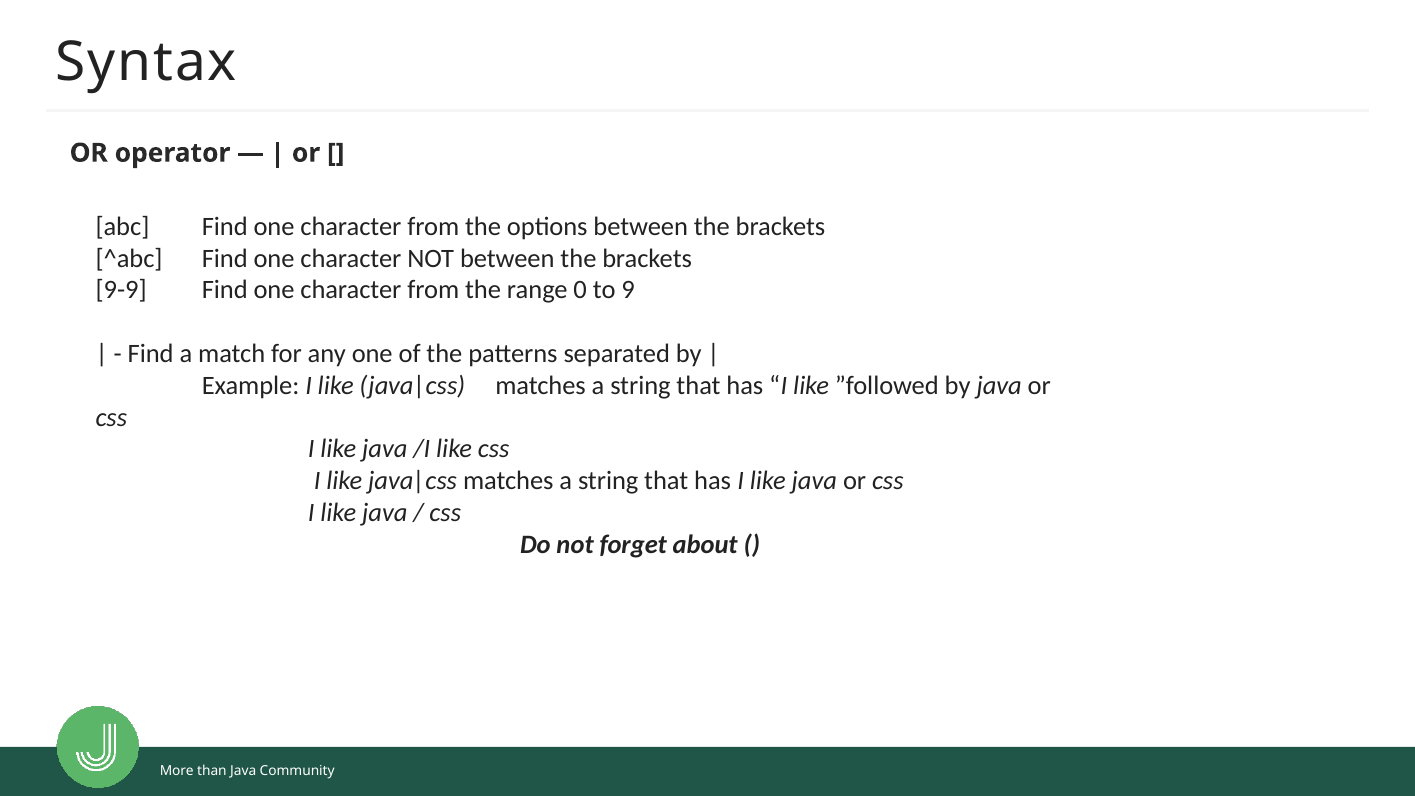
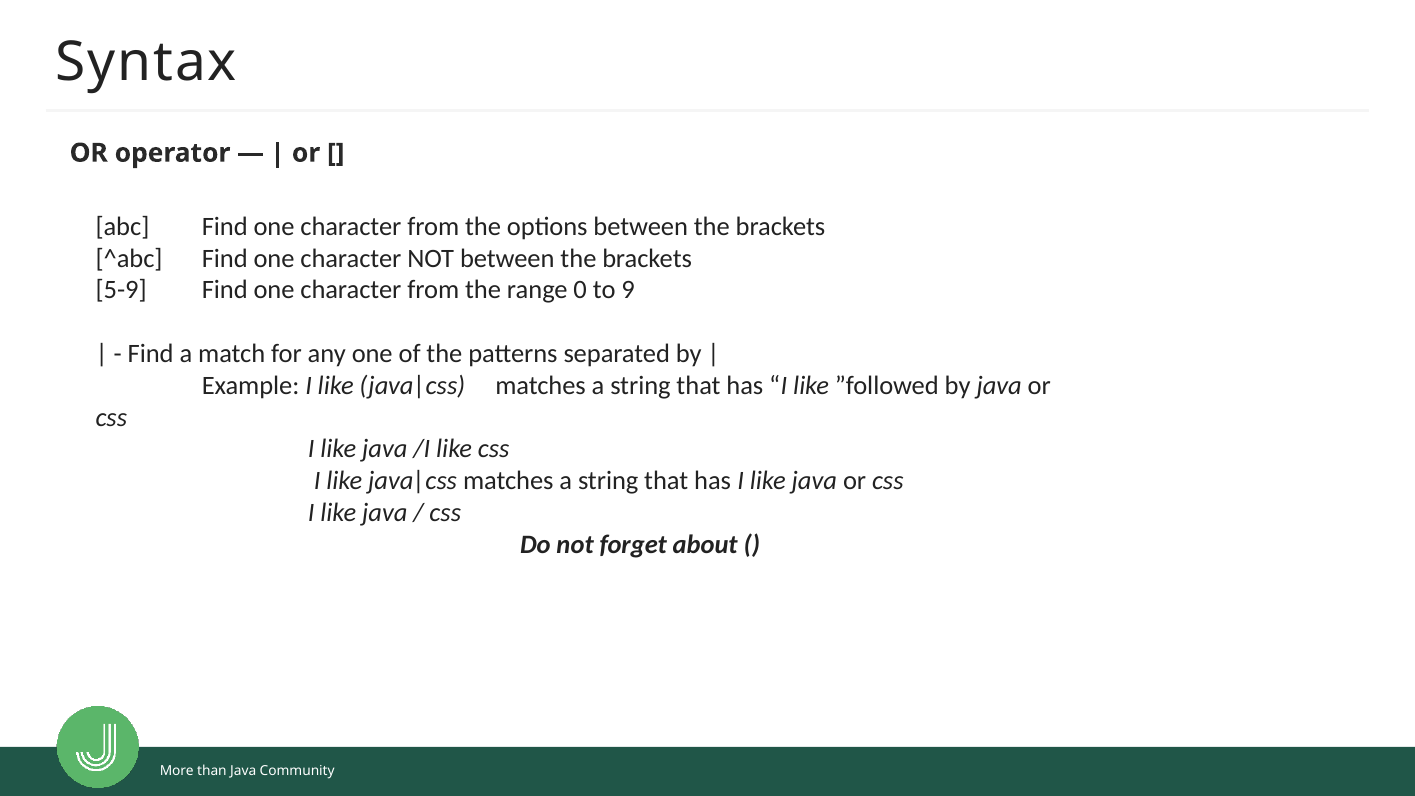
9-9: 9-9 -> 5-9 (121, 290)
